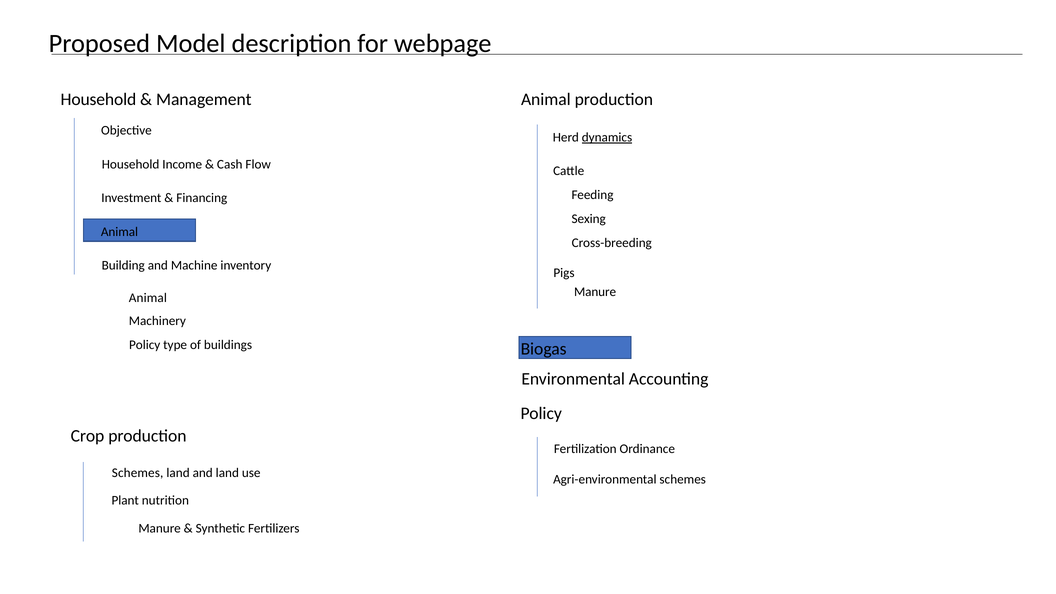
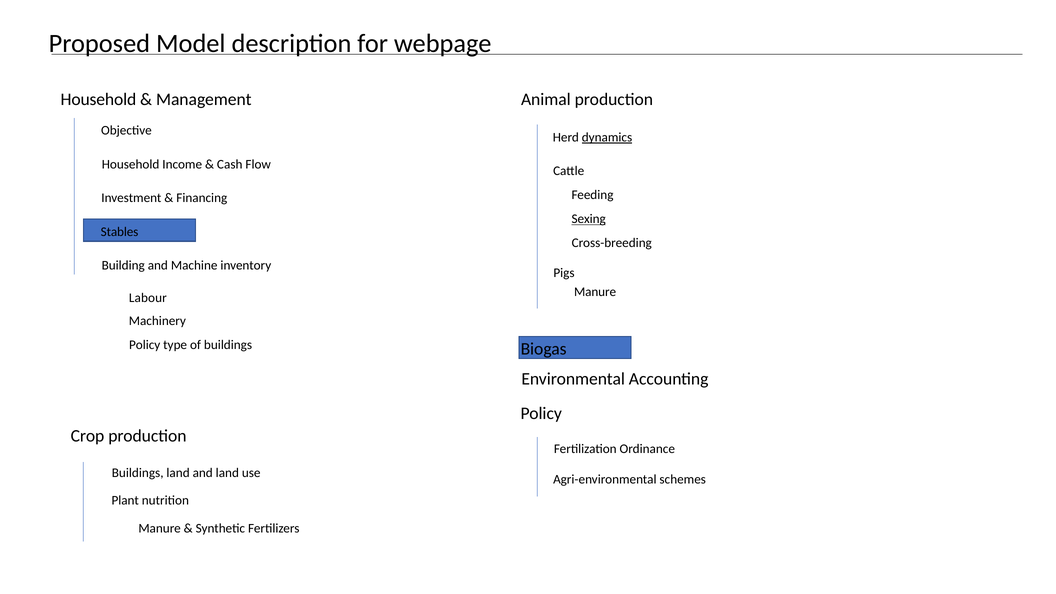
Sexing underline: none -> present (589, 219)
Animal: Animal -> Stables (120, 232)
Animal: Animal -> Labour (148, 298)
Schemes: Schemes -> Buildings (138, 473)
